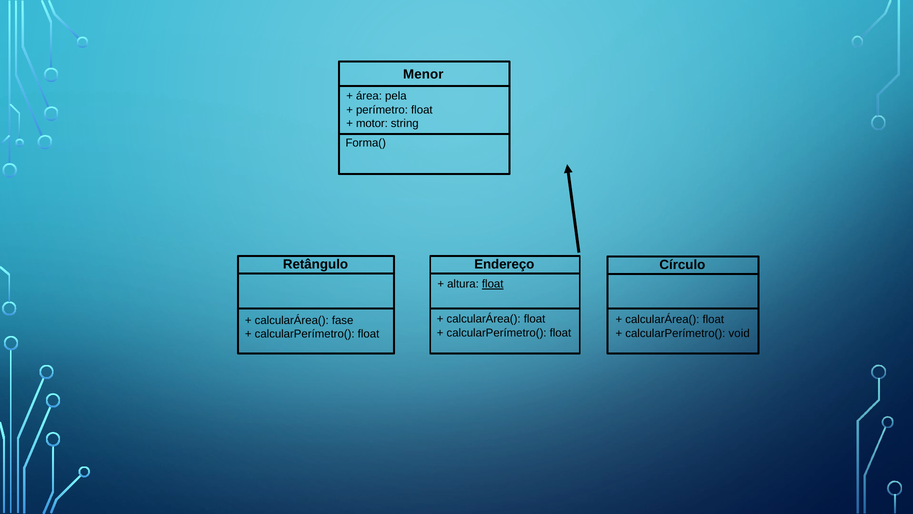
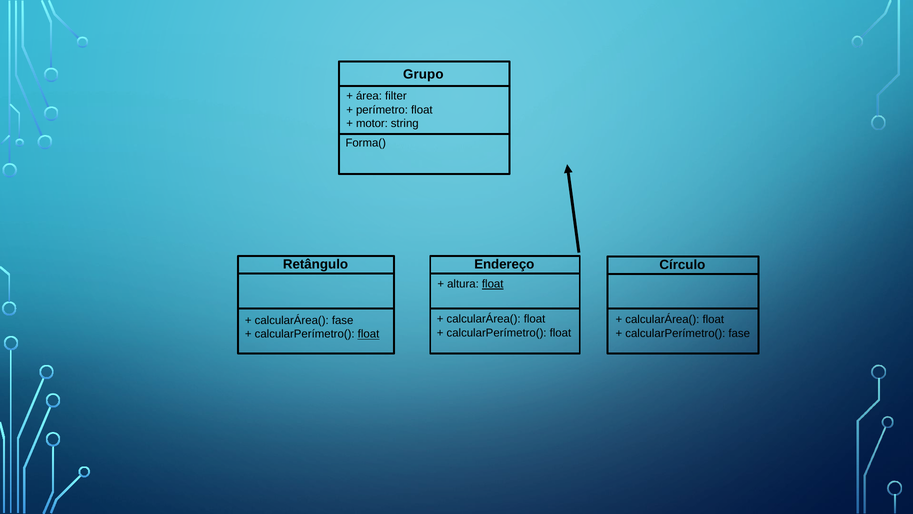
Menor: Menor -> Grupo (423, 74)
pela: pela -> filter (396, 96)
calcularPerímetro( void: void -> fase (739, 333)
float underline: none -> present (369, 334)
